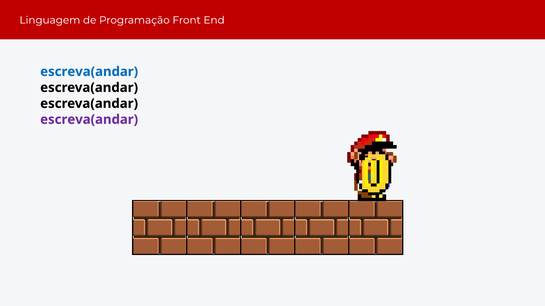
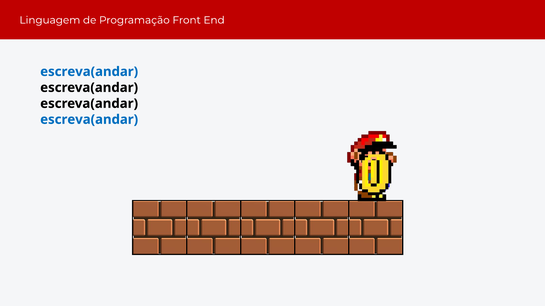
escreva(andar colour: purple -> blue (89, 120)
